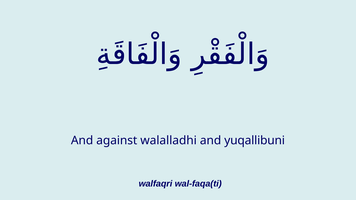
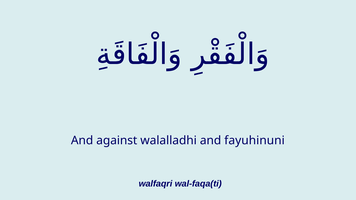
yuqallibuni: yuqallibuni -> fayuhinuni (255, 141)
